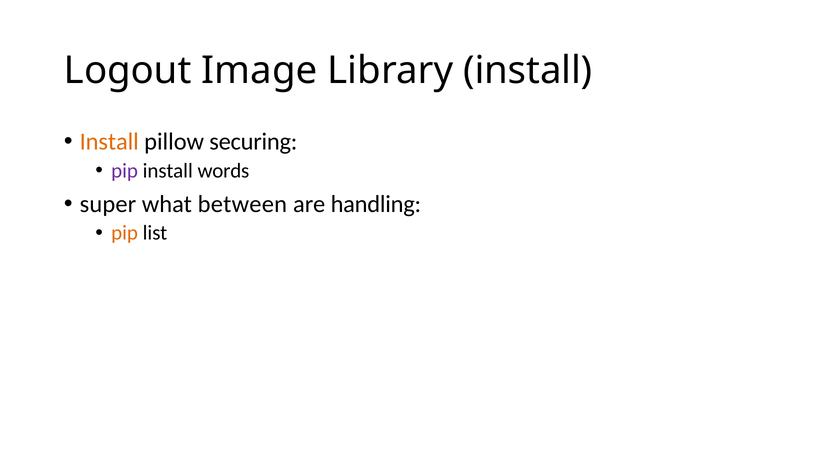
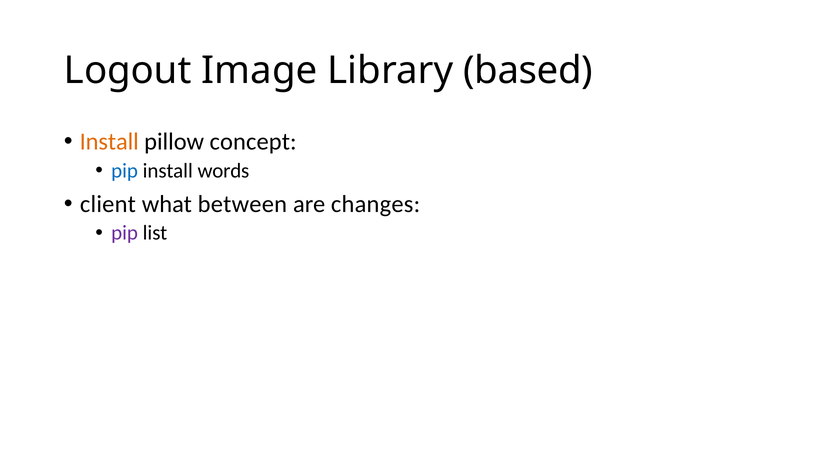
Library install: install -> based (528, 70)
securing: securing -> concept (253, 142)
pip colour: purple -> blue (125, 171)
super: super -> client (108, 204)
handling: handling -> changes (376, 204)
pip colour: orange -> purple (125, 233)
